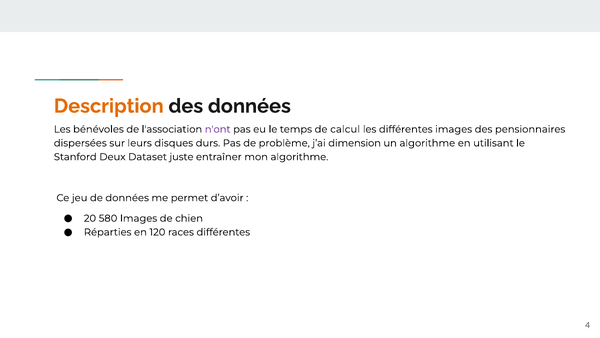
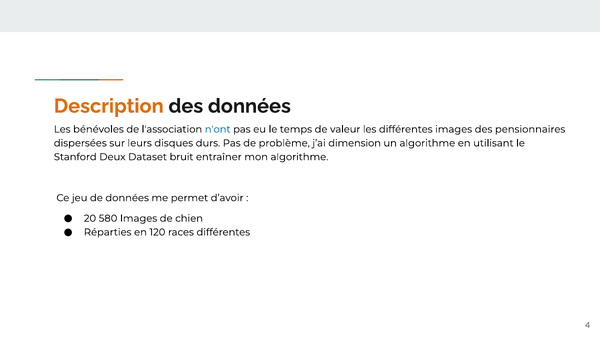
n'ont colour: purple -> blue (218, 129)
calcul: calcul -> valeur (345, 129)
juste: juste -> bruit (181, 157)
